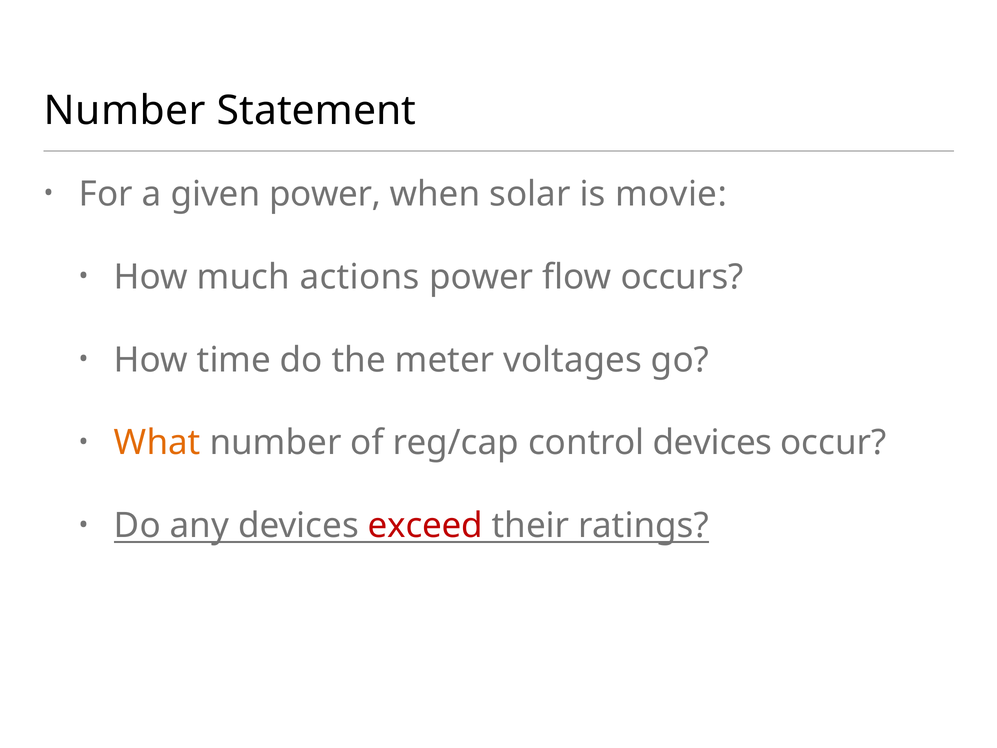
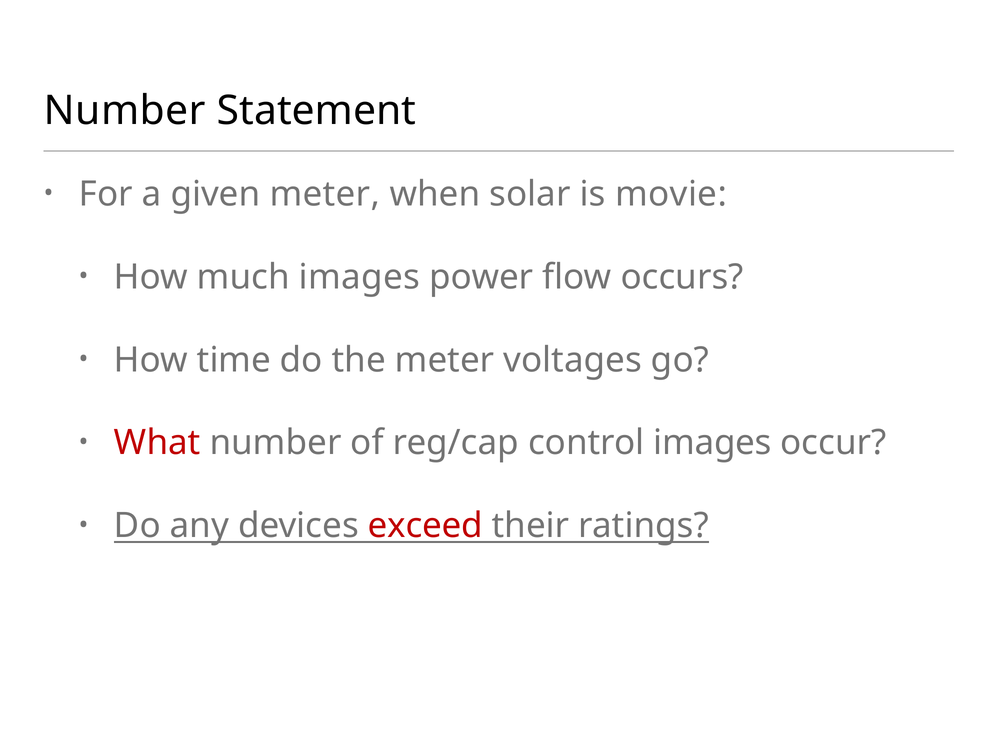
given power: power -> meter (325, 194)
much actions: actions -> images (360, 277)
What colour: orange -> red (157, 443)
control devices: devices -> images (712, 443)
